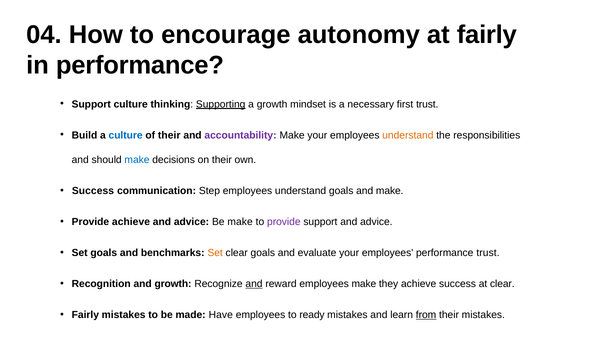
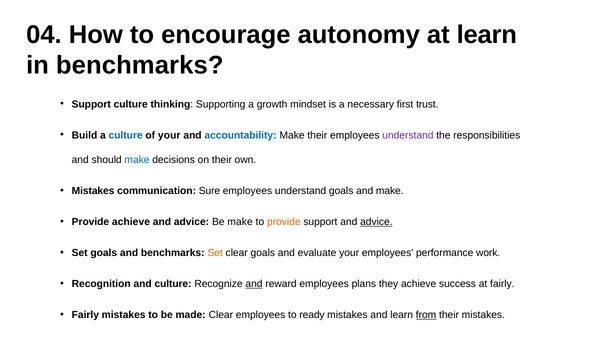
at fairly: fairly -> learn (487, 35)
in performance: performance -> benchmarks (140, 65)
Supporting underline: present -> none (221, 104)
of their: their -> your (169, 135)
accountability colour: purple -> blue (241, 135)
Make your: your -> their (317, 135)
understand colour: orange -> purple (408, 135)
Success: Success -> Mistakes (93, 191)
Step: Step -> Sure (210, 191)
provide colour: purple -> orange (284, 222)
advice underline: none -> present (376, 222)
performance trust: trust -> work (488, 253)
and growth: growth -> culture (173, 284)
employees make: make -> plans (364, 284)
at clear: clear -> fairly (502, 284)
made Have: Have -> Clear (221, 315)
